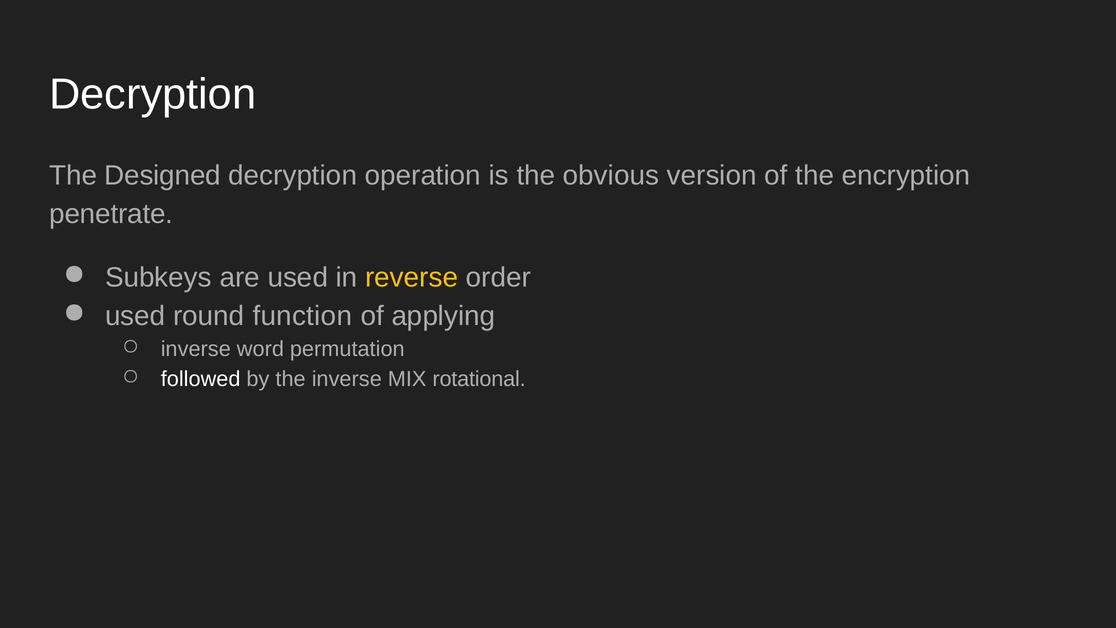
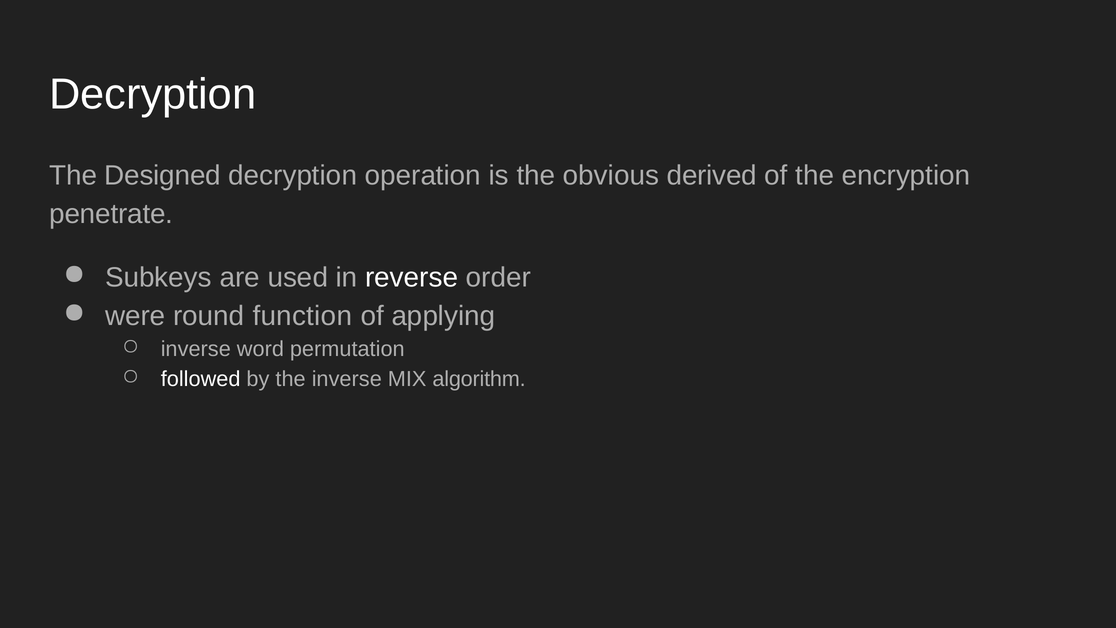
version: version -> derived (712, 176)
reverse colour: yellow -> white (412, 277)
used: used -> were (135, 316)
rotational: rotational -> algorithm (479, 379)
